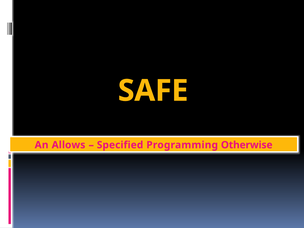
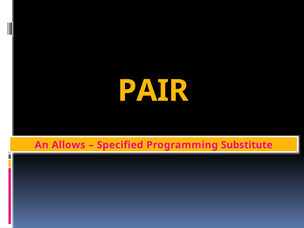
SAFE: SAFE -> PAIR (153, 91)
Otherwise: Otherwise -> Substitute (247, 145)
